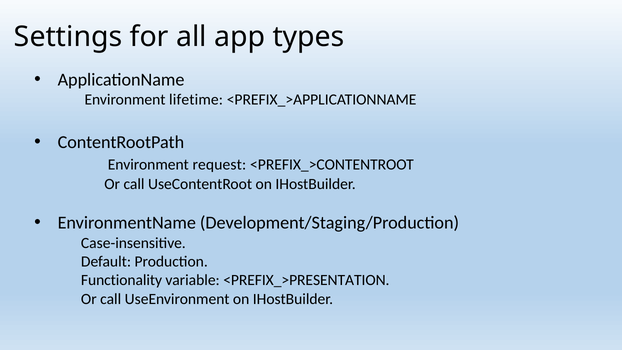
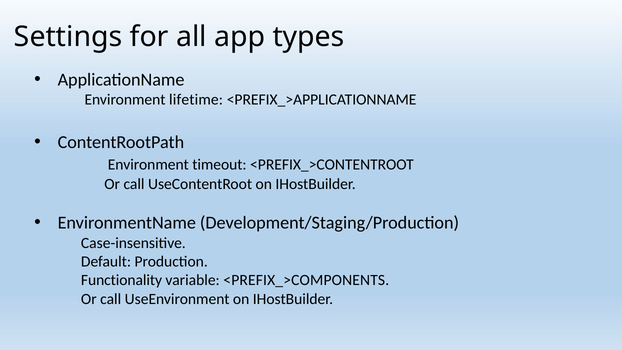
request: request -> timeout (219, 165)
<PREFIX_>PRESENTATION: <PREFIX_>PRESENTATION -> <PREFIX_>COMPONENTS (306, 280)
